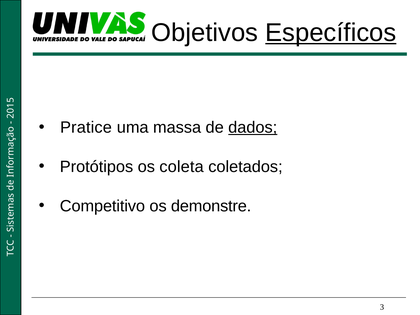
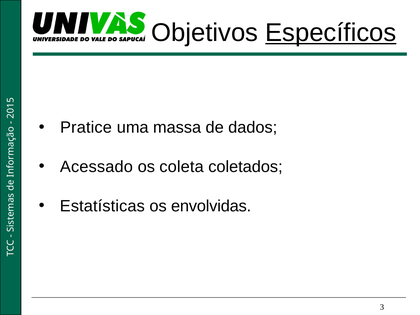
dados underline: present -> none (253, 128)
Protótipos: Protótipos -> Acessado (96, 167)
Competitivo: Competitivo -> Estatísticas (102, 206)
demonstre: demonstre -> envolvidas (211, 206)
